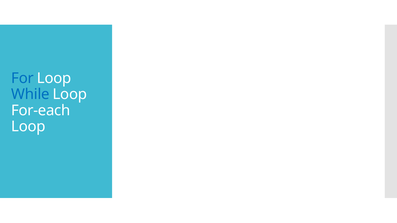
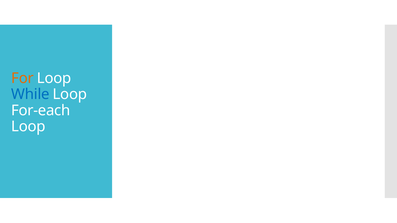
For colour: blue -> orange (22, 78)
